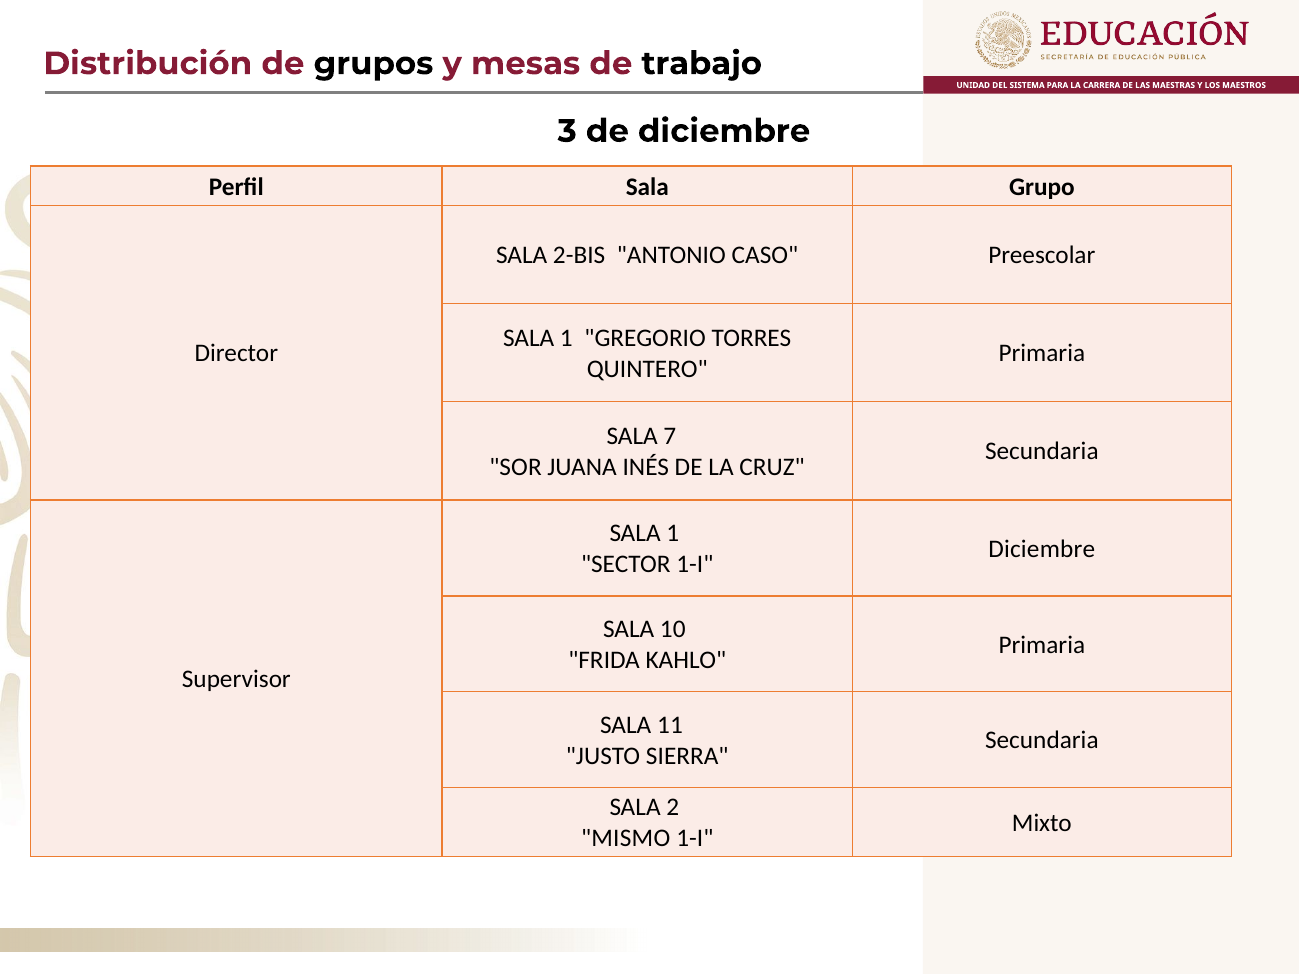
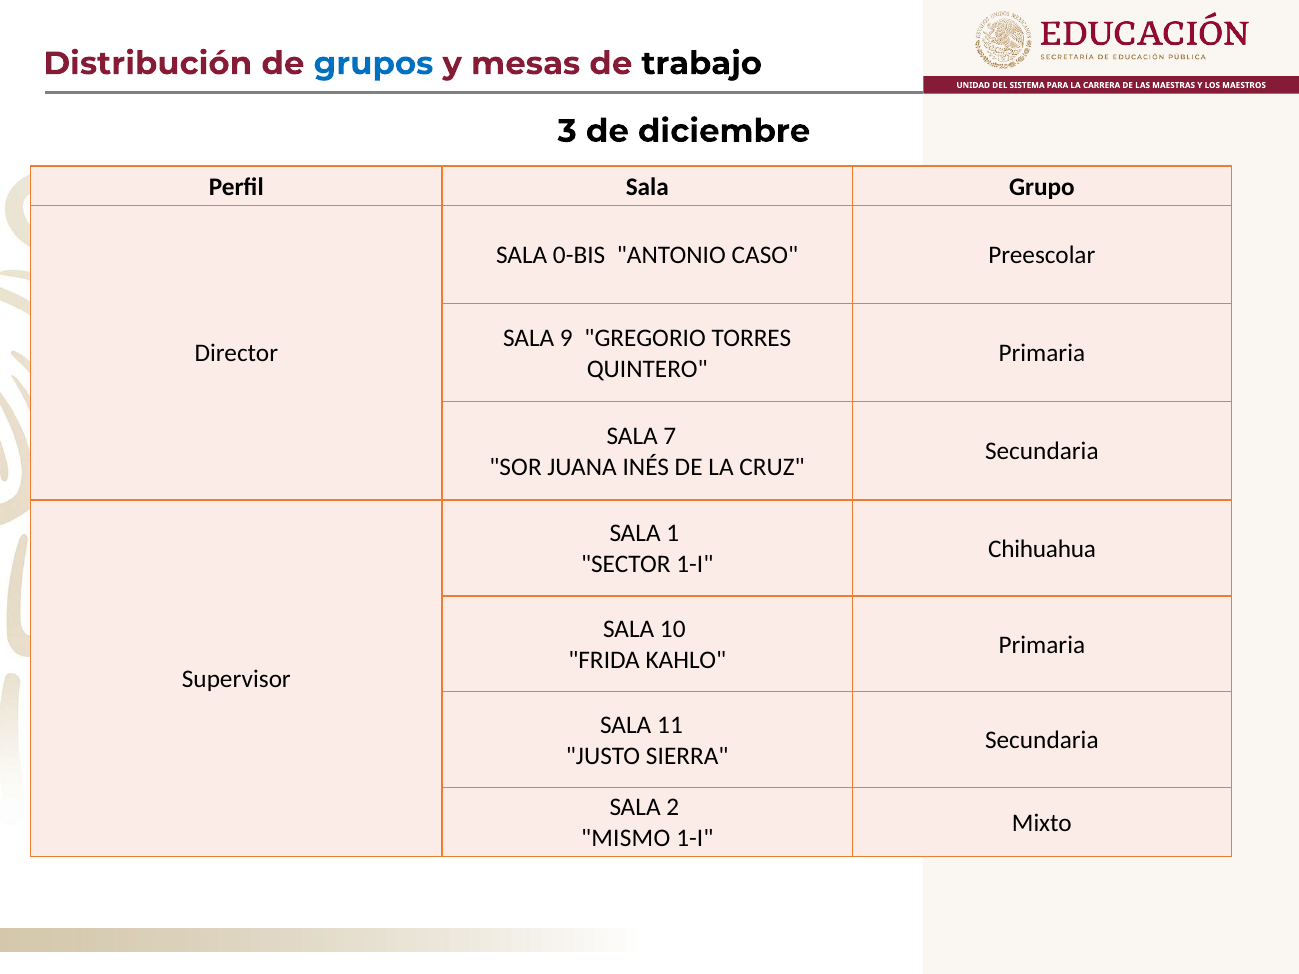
grupos colour: black -> blue (373, 64)
2-BIS: 2-BIS -> 0-BIS (579, 256)
1: 1 -> 9 (566, 338)
Diciembre: Diciembre -> Chihuahua (1042, 549)
